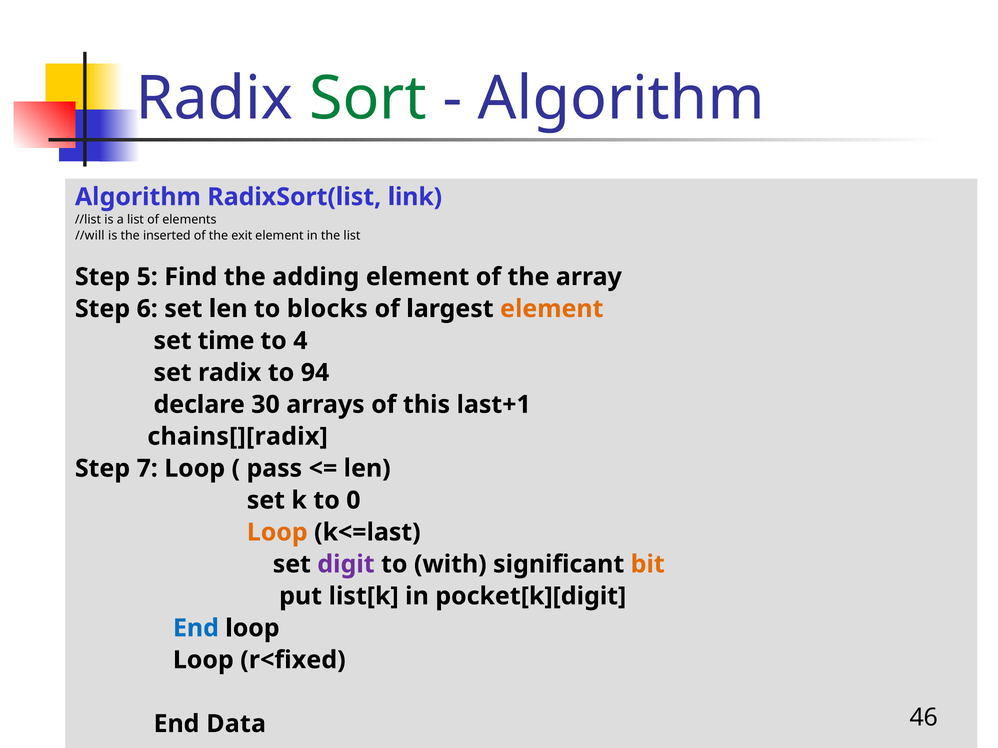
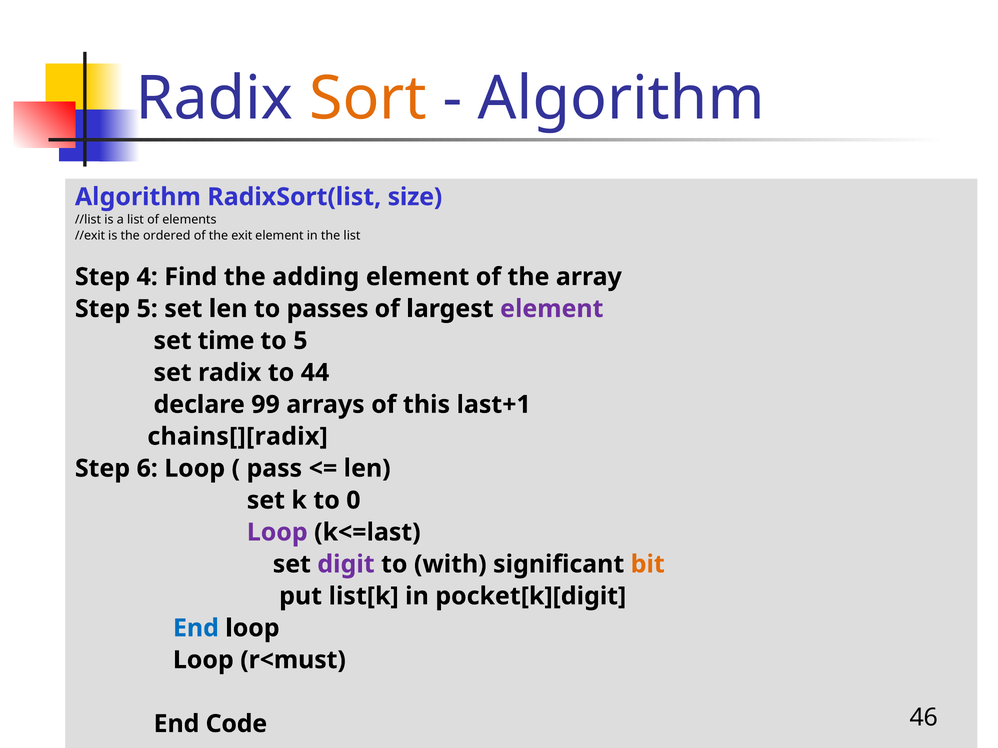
Sort colour: green -> orange (368, 98)
link: link -> size (415, 197)
//will: //will -> //exit (90, 236)
inserted: inserted -> ordered (167, 236)
5: 5 -> 4 (147, 277)
6: 6 -> 5 (147, 309)
blocks: blocks -> passes (328, 309)
element colour: orange -> purple (552, 309)
to 4: 4 -> 5 (300, 341)
94: 94 -> 44 (315, 373)
30: 30 -> 99 (266, 405)
7: 7 -> 6 (147, 469)
Loop colour: orange -> purple (277, 533)
r<fixed: r<fixed -> r<must (293, 660)
Data: Data -> Code (236, 724)
